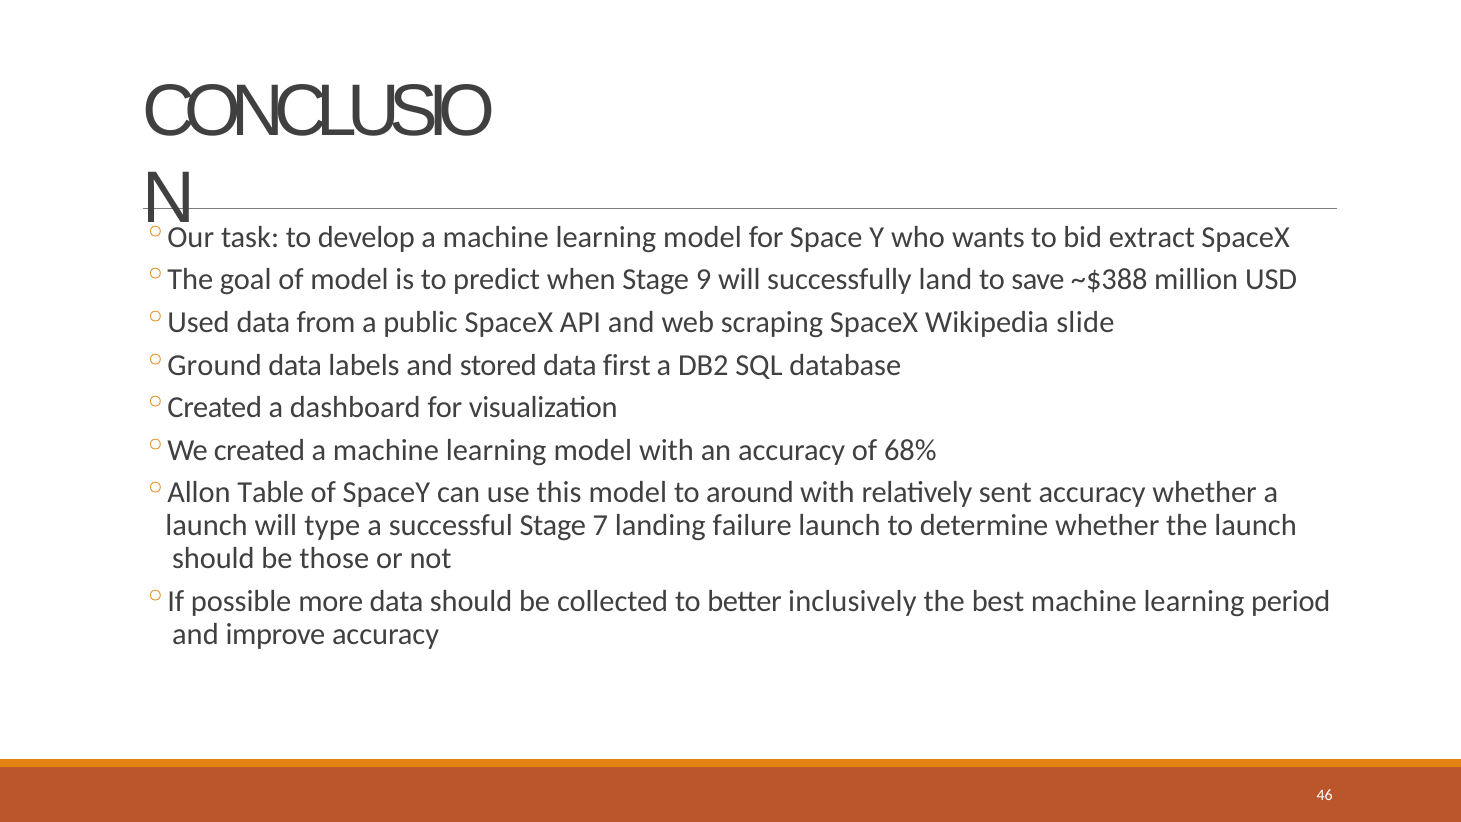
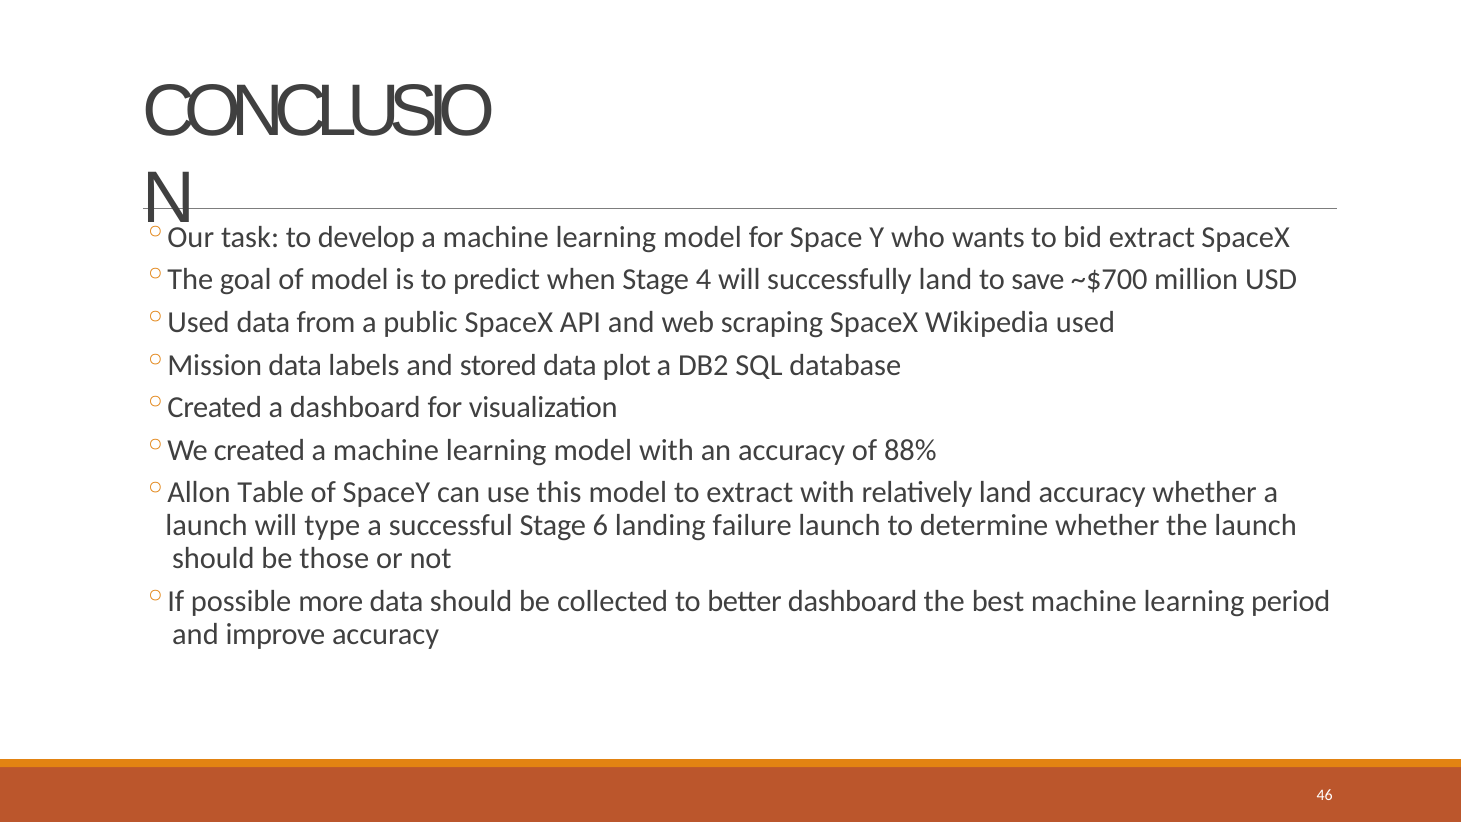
9: 9 -> 4 (704, 280)
~$388: ~$388 -> ~$700 (1109, 280)
Wikipedia slide: slide -> used (1085, 322)
Ground: Ground -> Mission (215, 365)
first: first -> plot (627, 365)
68%: 68% -> 88% (910, 450)
to around: around -> extract (750, 493)
relatively sent: sent -> land (1005, 493)
7: 7 -> 6 (600, 526)
better inclusively: inclusively -> dashboard (853, 601)
